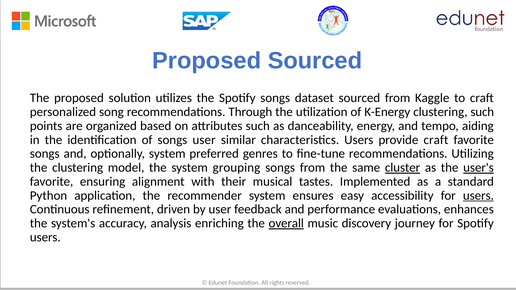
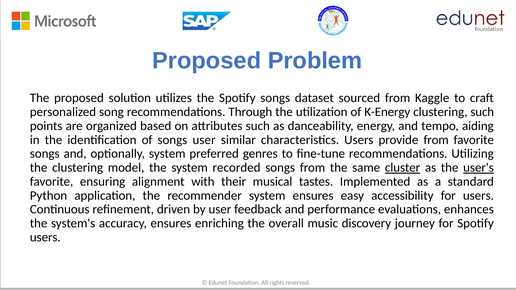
Proposed Sourced: Sourced -> Problem (315, 61)
provide craft: craft -> from (436, 140)
grouping: grouping -> recorded (237, 168)
users underline: present -> none (478, 196)
accuracy analysis: analysis -> ensures (171, 223)
overall underline: present -> none (286, 223)
